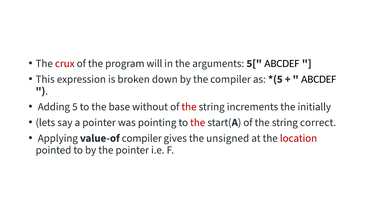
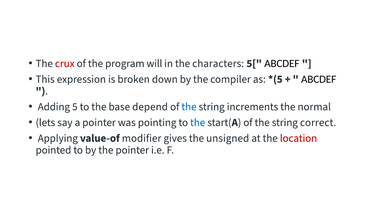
arguments: arguments -> characters (218, 63)
without: without -> depend (150, 107)
the colour: red -> blue (189, 107)
initially: initially -> normal (314, 107)
the colour: red -> blue (198, 122)
value-of compiler: compiler -> modifier (142, 138)
